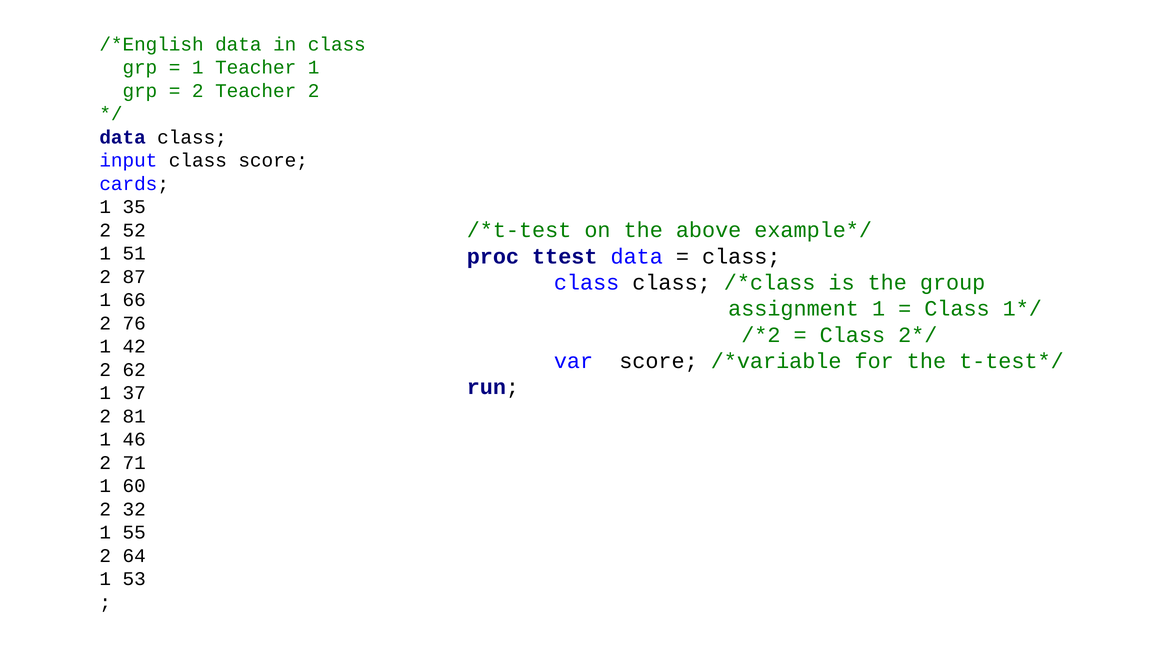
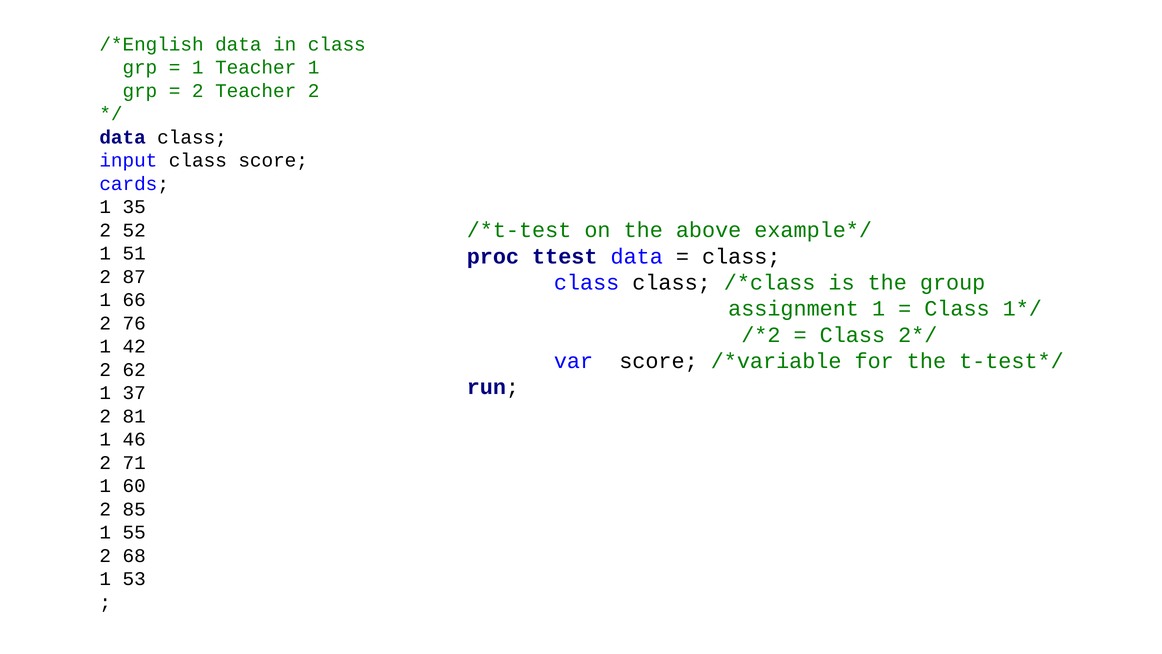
32: 32 -> 85 (134, 509)
64: 64 -> 68 (134, 555)
